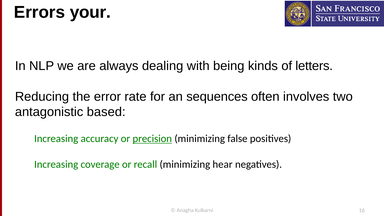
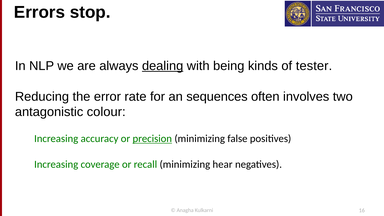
your: your -> stop (90, 12)
dealing underline: none -> present (163, 66)
letters: letters -> tester (314, 66)
based: based -> colour (106, 112)
